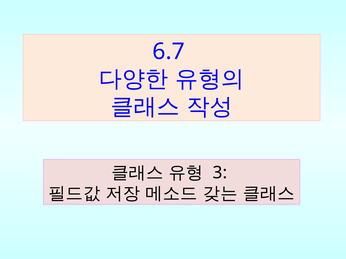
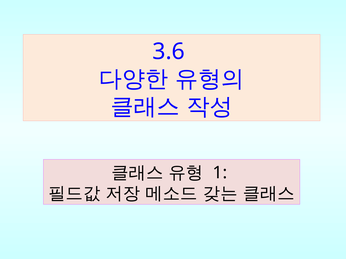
6.7: 6.7 -> 3.6 (169, 52)
3: 3 -> 1 (220, 173)
